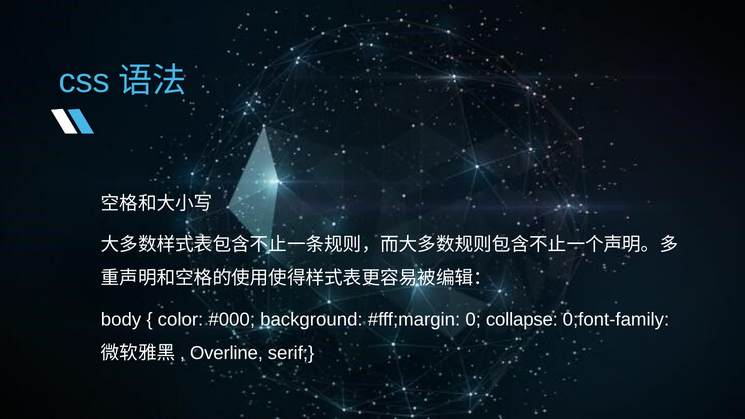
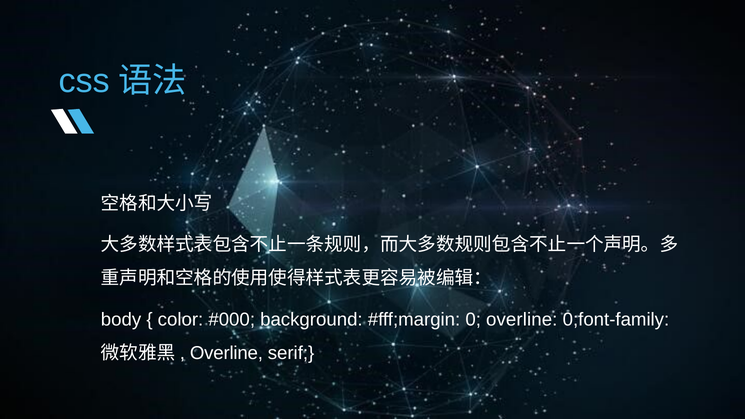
0 collapse: collapse -> overline (522, 320)
